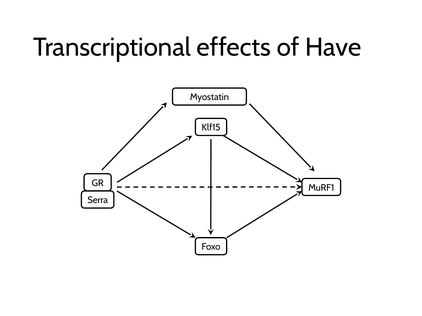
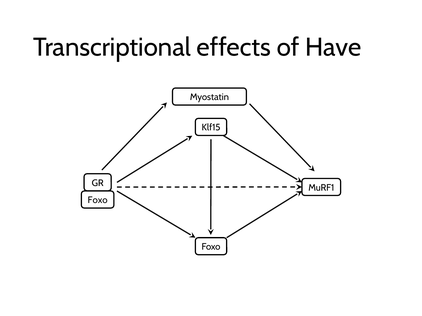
Serra: Serra -> Foxo (98, 200)
